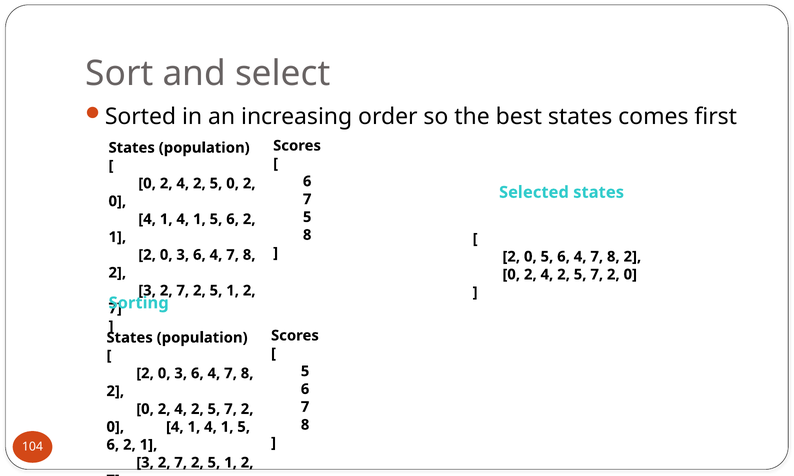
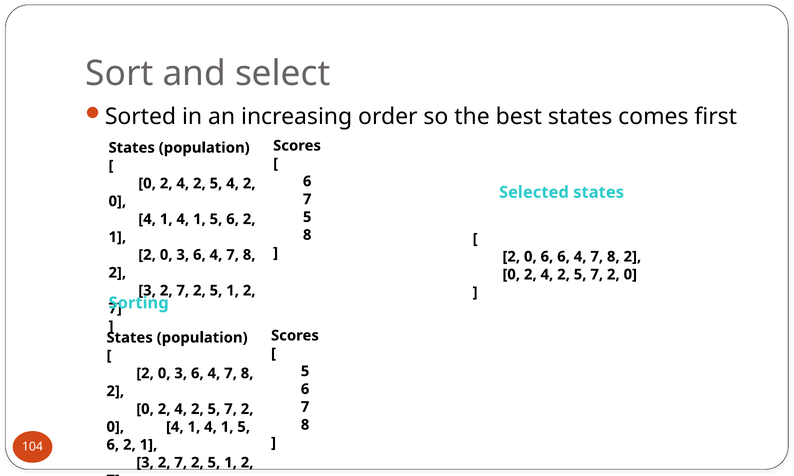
5 0: 0 -> 4 (233, 184)
0 5: 5 -> 6 (547, 257)
